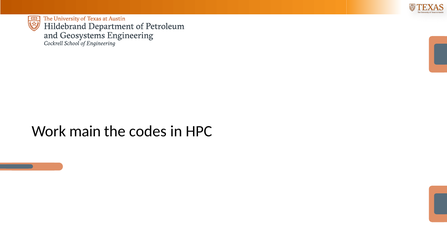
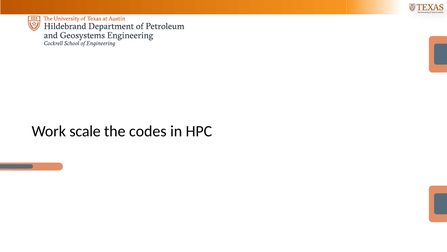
main: main -> scale (85, 131)
